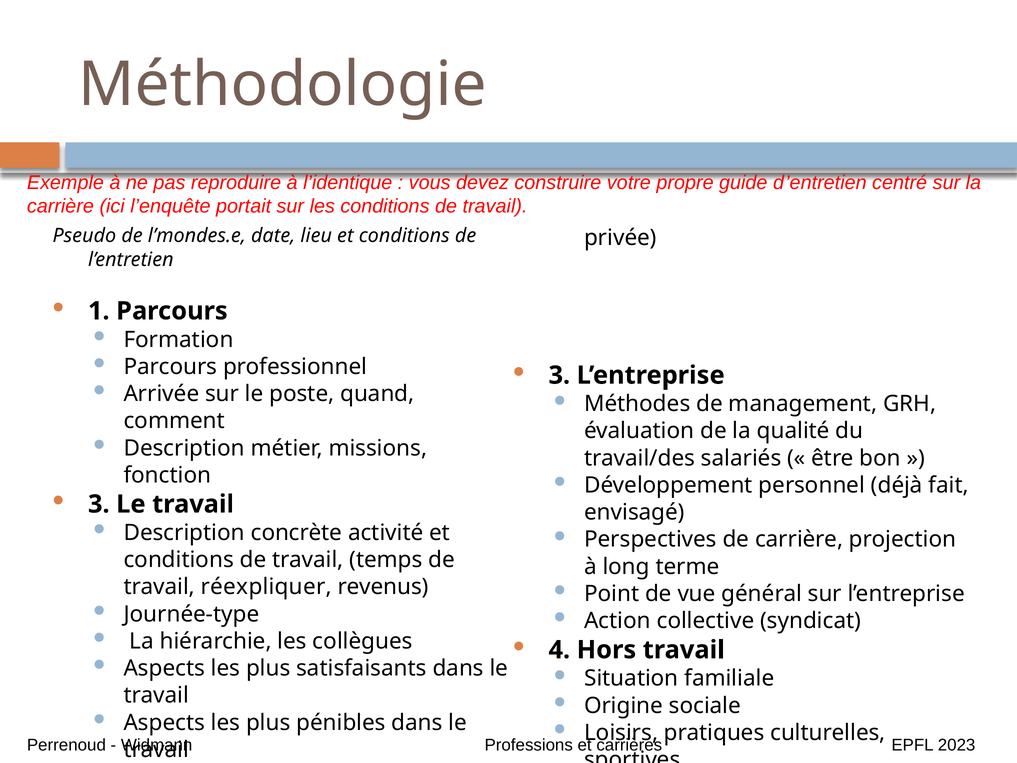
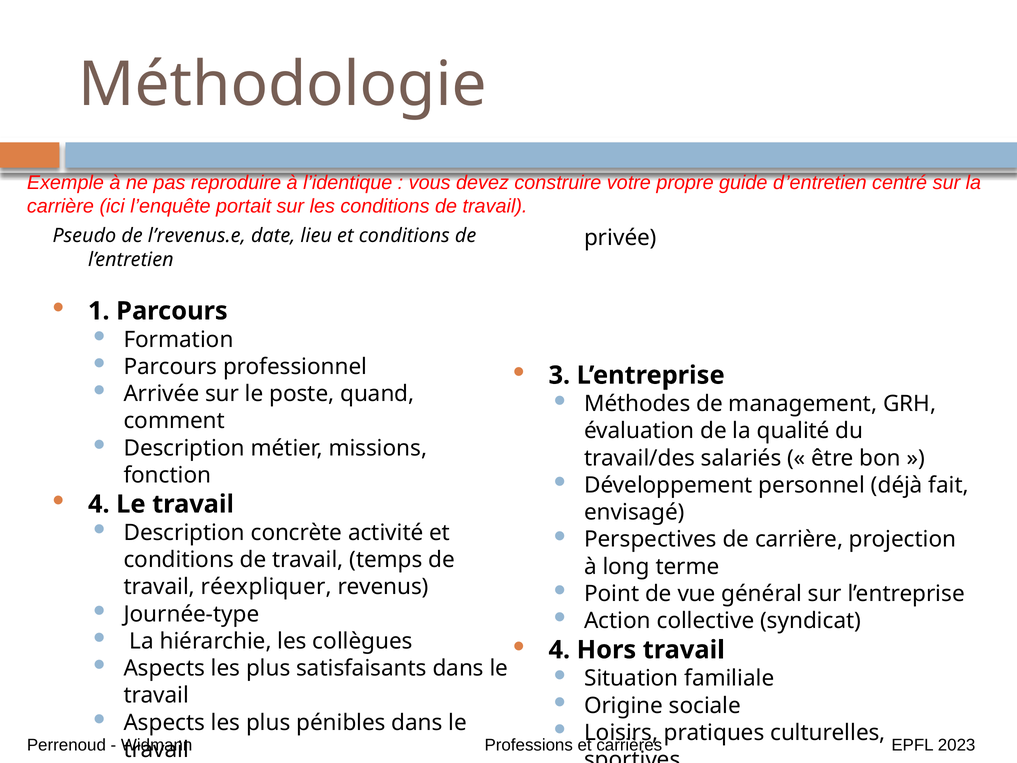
l’mondes.e: l’mondes.e -> l’revenus.e (197, 236)
3: 3 -> 4 (99, 504)
